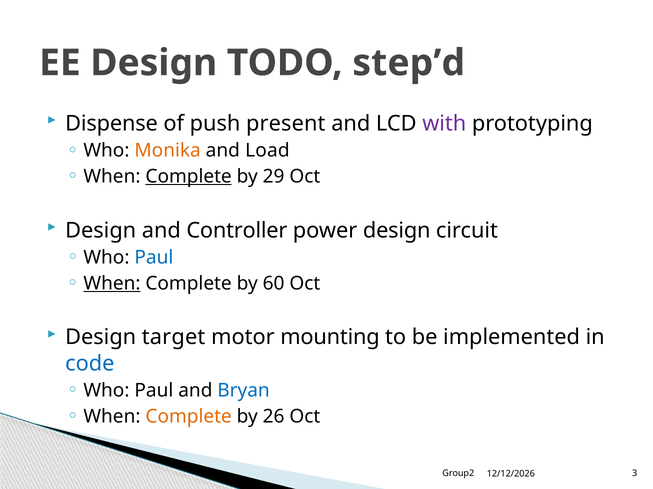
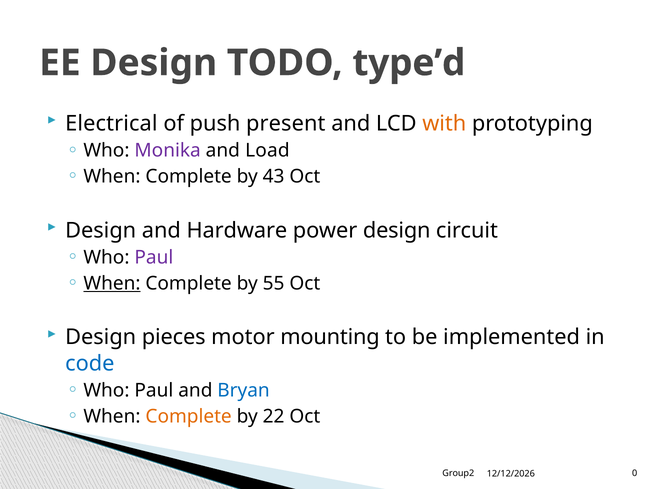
step’d: step’d -> type’d (409, 63)
Dispense: Dispense -> Electrical (111, 124)
with colour: purple -> orange (444, 124)
Monika colour: orange -> purple (168, 151)
Complete underline: present -> none (189, 177)
29: 29 -> 43 (274, 177)
Controller: Controller -> Hardware (237, 231)
Paul colour: blue -> purple (154, 258)
60: 60 -> 55 (274, 284)
target: target -> pieces (174, 338)
26: 26 -> 22 (274, 417)
3: 3 -> 0 (635, 474)
